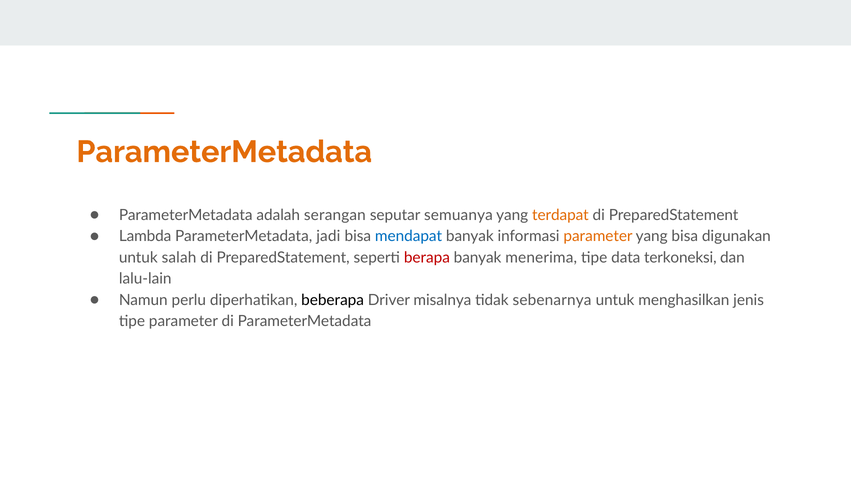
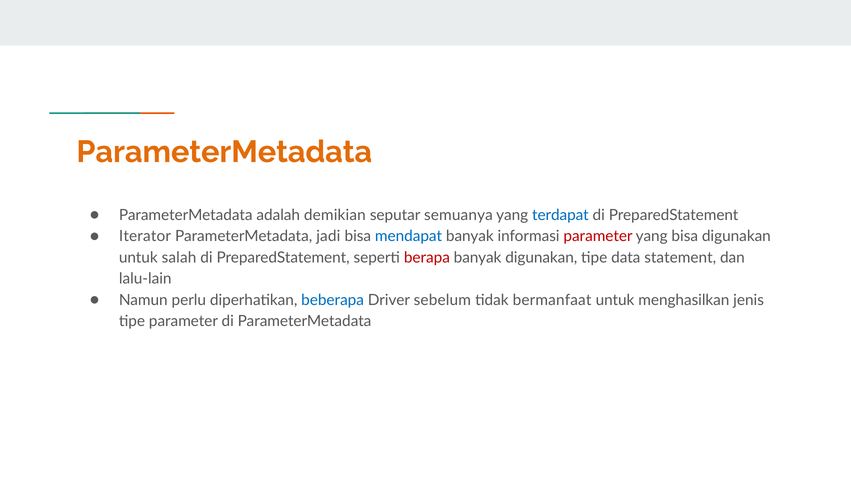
serangan: serangan -> demikian (335, 215)
terdapat colour: orange -> blue (560, 215)
Lambda: Lambda -> Iterator (145, 236)
parameter colour: orange -> red (598, 236)
banyak menerima: menerima -> digunakan (541, 257)
terkoneksi: terkoneksi -> statement (680, 257)
beberapa colour: black -> blue (333, 300)
misalnya: misalnya -> sebelum (442, 300)
sebenarnya: sebenarnya -> bermanfaat (552, 300)
